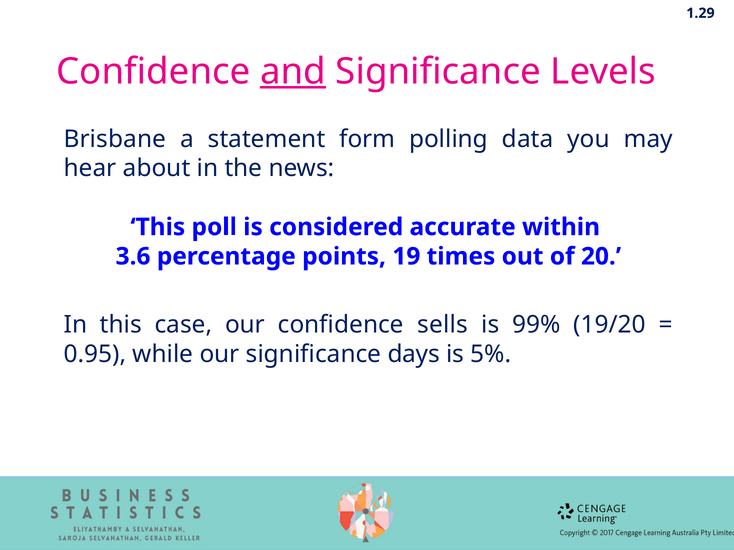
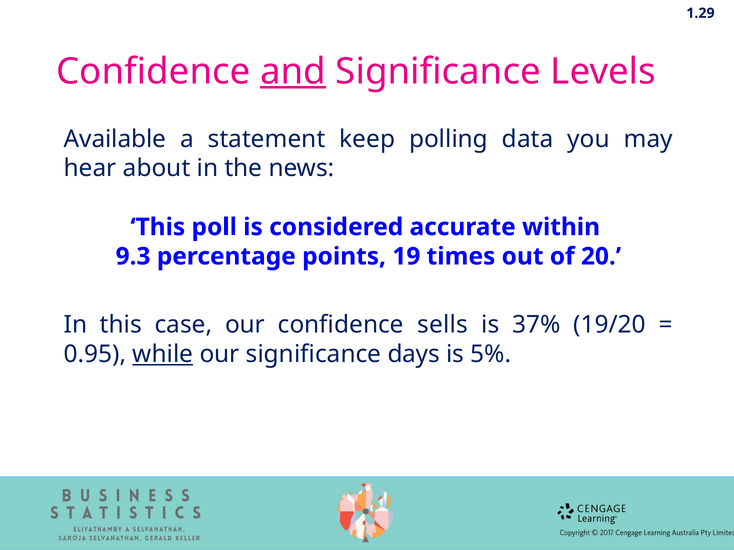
Brisbane: Brisbane -> Available (115, 139)
form: form -> keep (367, 139)
3.6: 3.6 -> 9.3 (133, 257)
99%: 99% -> 37% (536, 325)
while underline: none -> present (163, 355)
